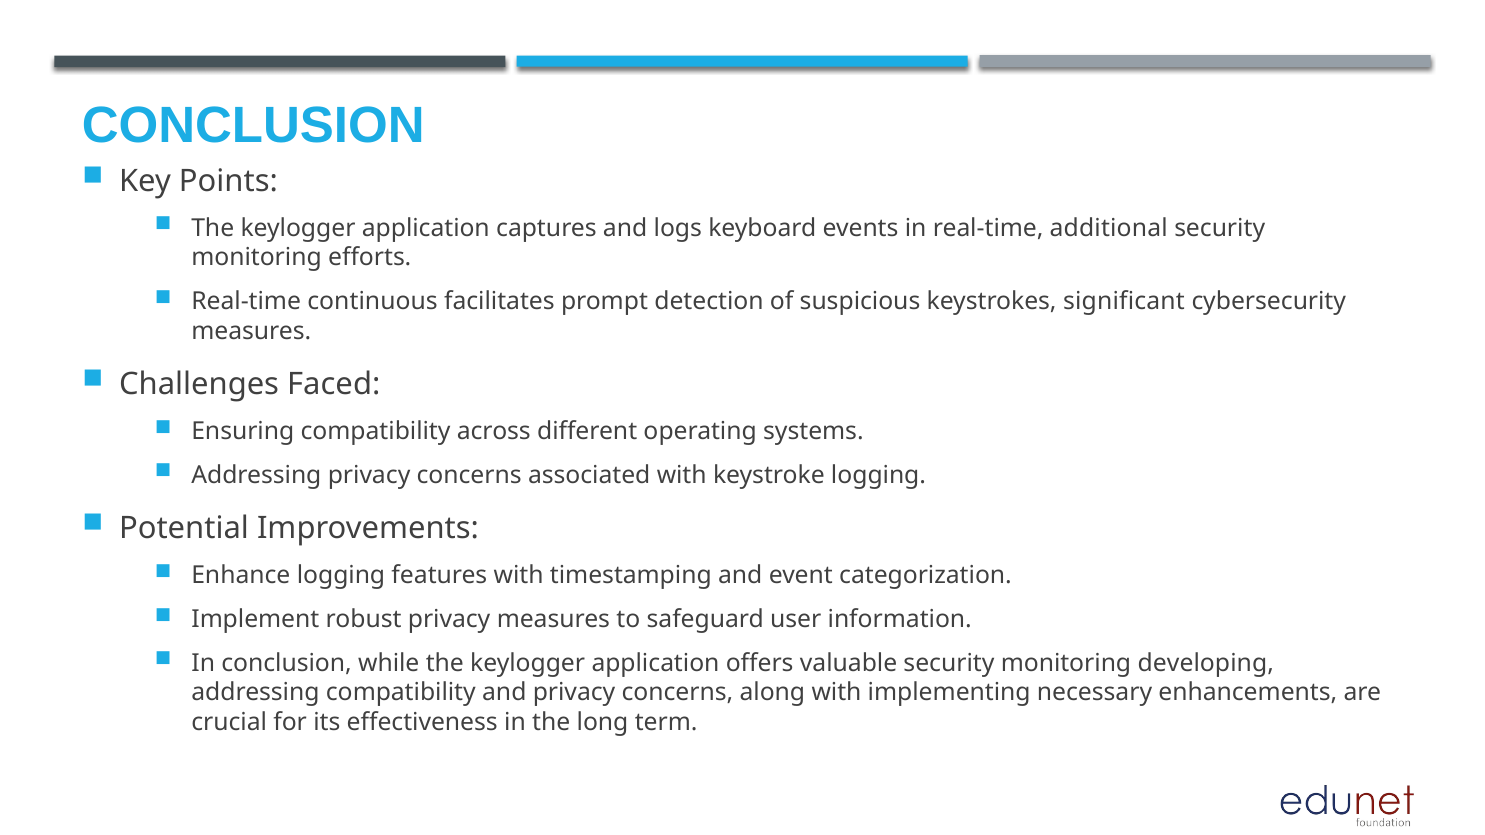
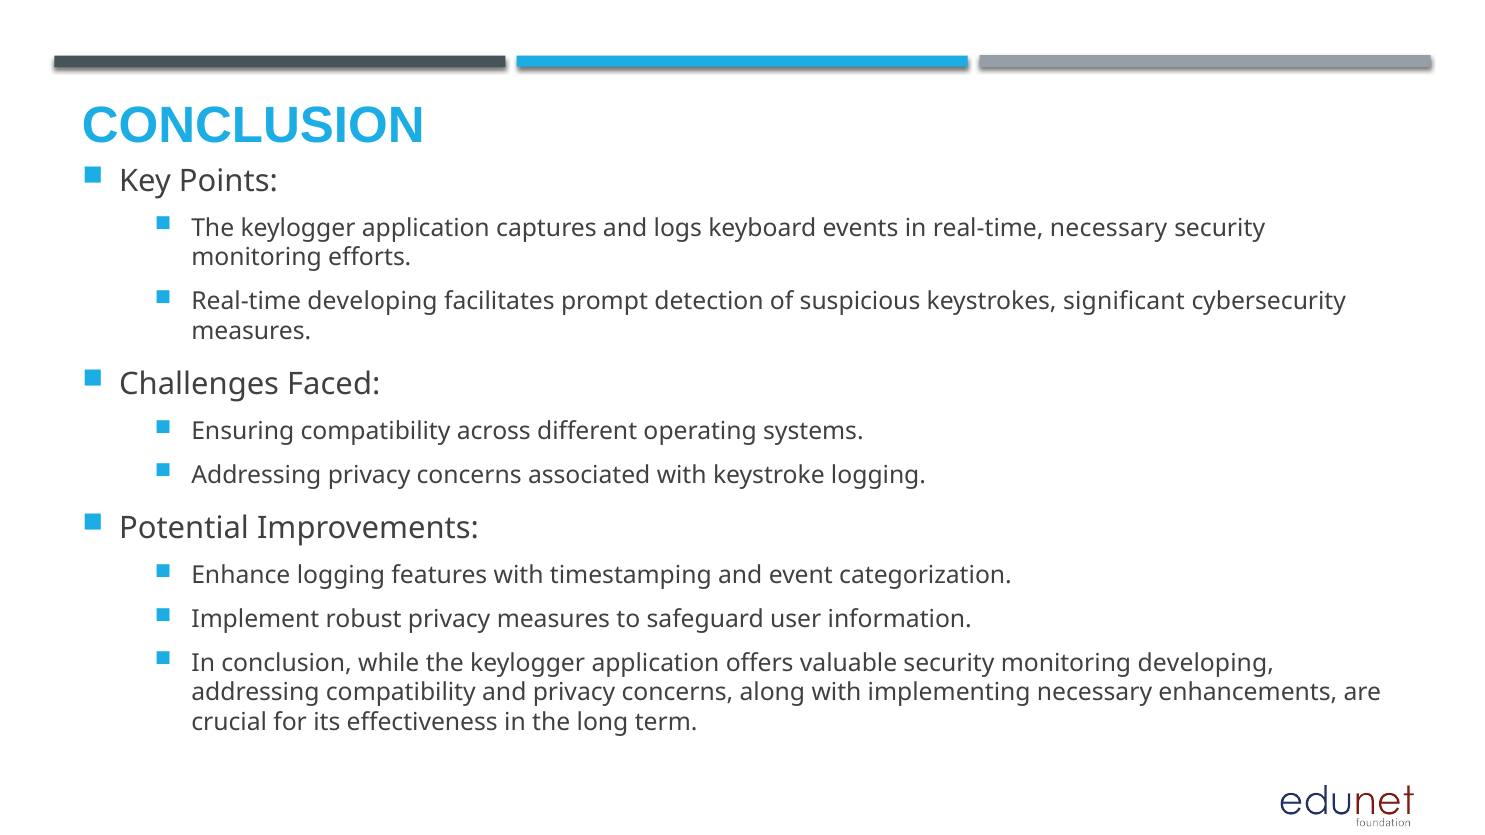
real-time additional: additional -> necessary (1109, 228)
Real-time continuous: continuous -> developing (372, 302)
